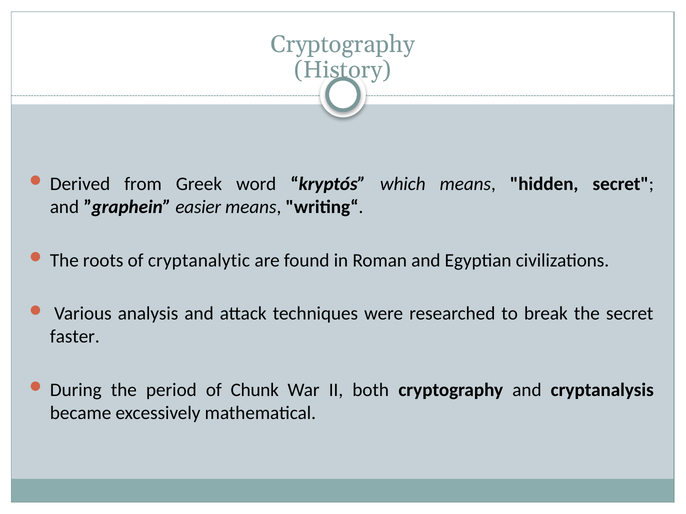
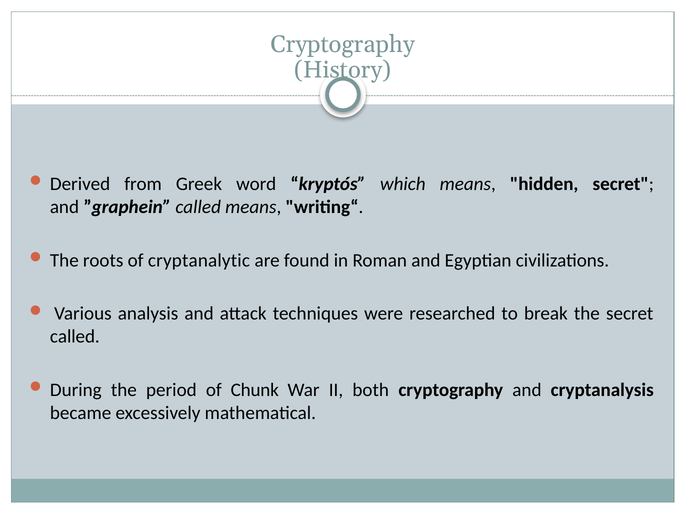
”graphein easier: easier -> called (198, 207)
faster: faster -> called (75, 337)
